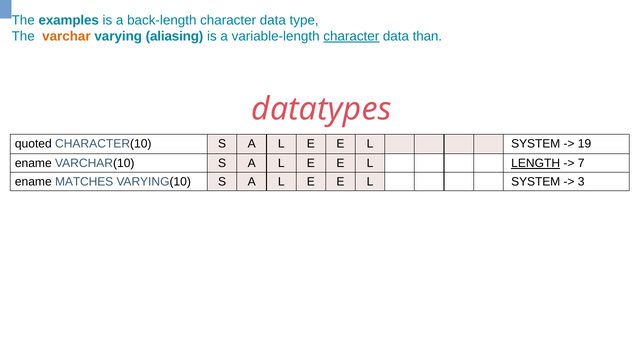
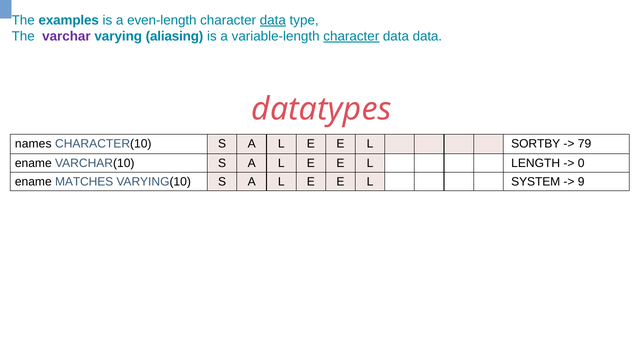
back-length: back-length -> even-length (162, 20)
data underline: none -> present (273, 20)
varchar colour: orange -> purple (66, 36)
data than: than -> data (427, 36)
quoted: quoted -> names (33, 144)
SYSTEM: SYSTEM -> SORTBY (536, 144)
19: 19 -> 79 (585, 144)
LENGTH underline: present -> none (536, 163)
7: 7 -> 0 (581, 163)
3: 3 -> 9 (581, 182)
